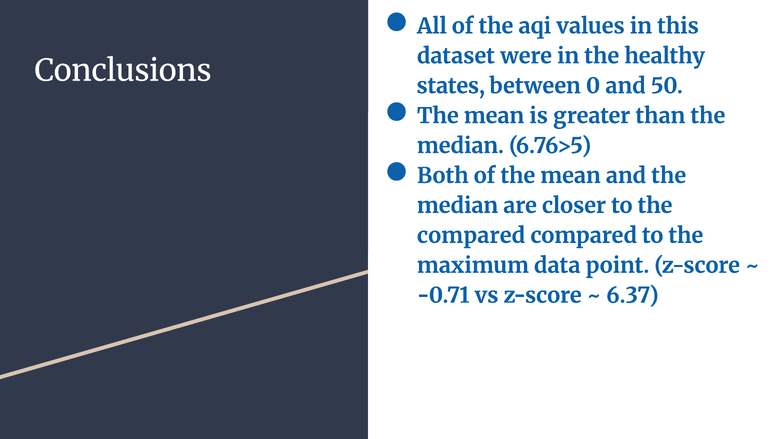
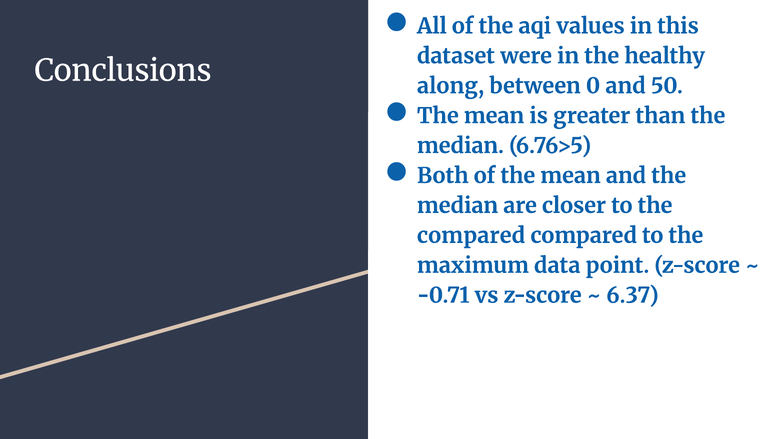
states: states -> along (451, 86)
